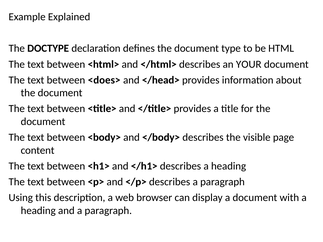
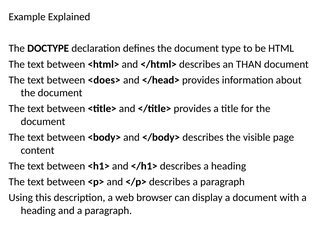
YOUR: YOUR -> THAN (249, 64)
